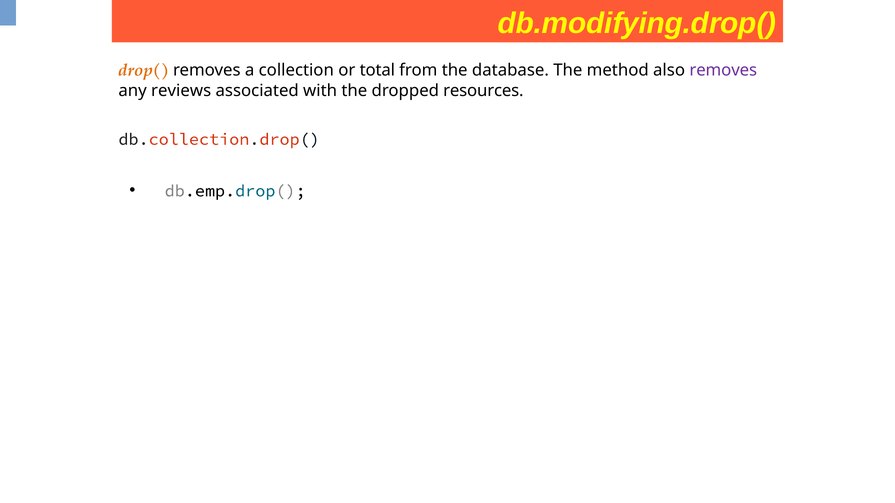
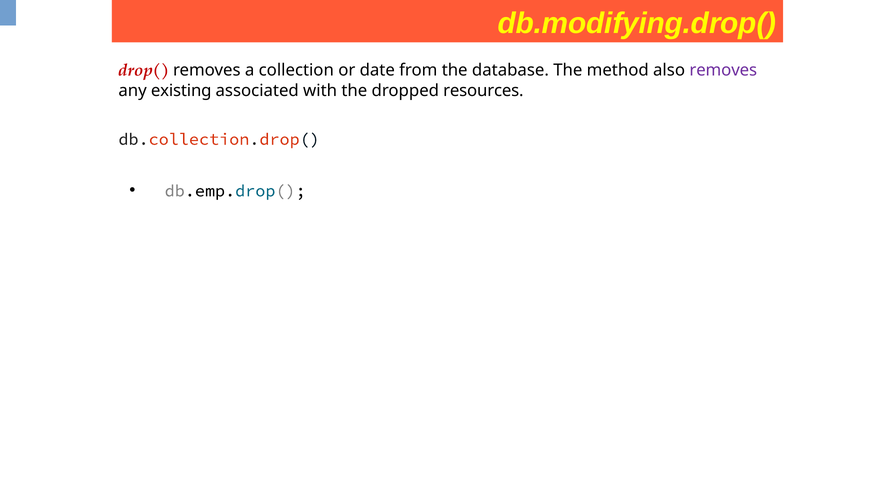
drop( colour: orange -> red (144, 70)
total: total -> date (377, 70)
reviews: reviews -> existing (181, 91)
